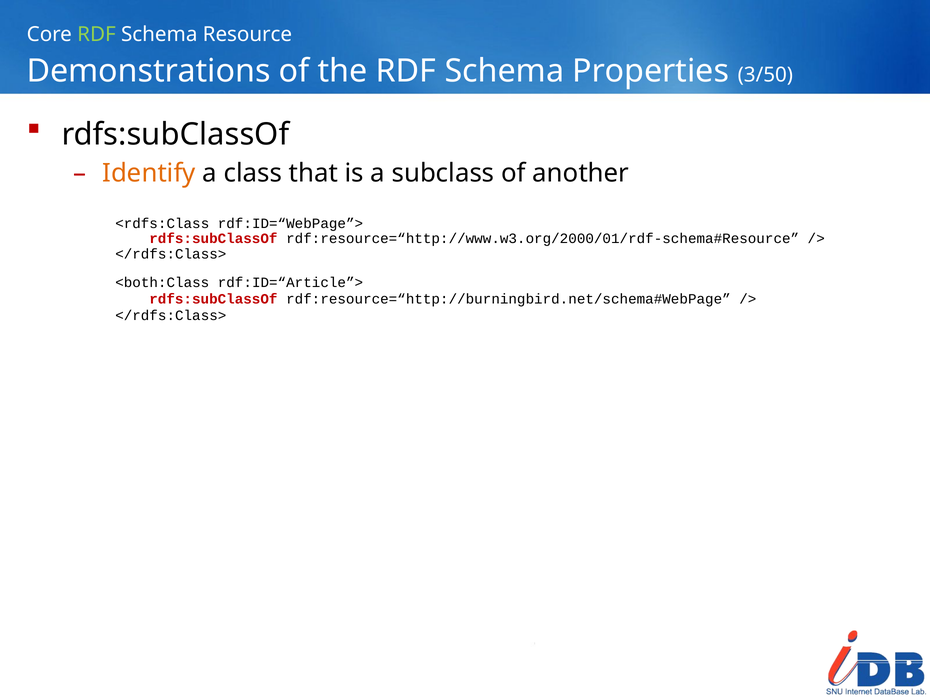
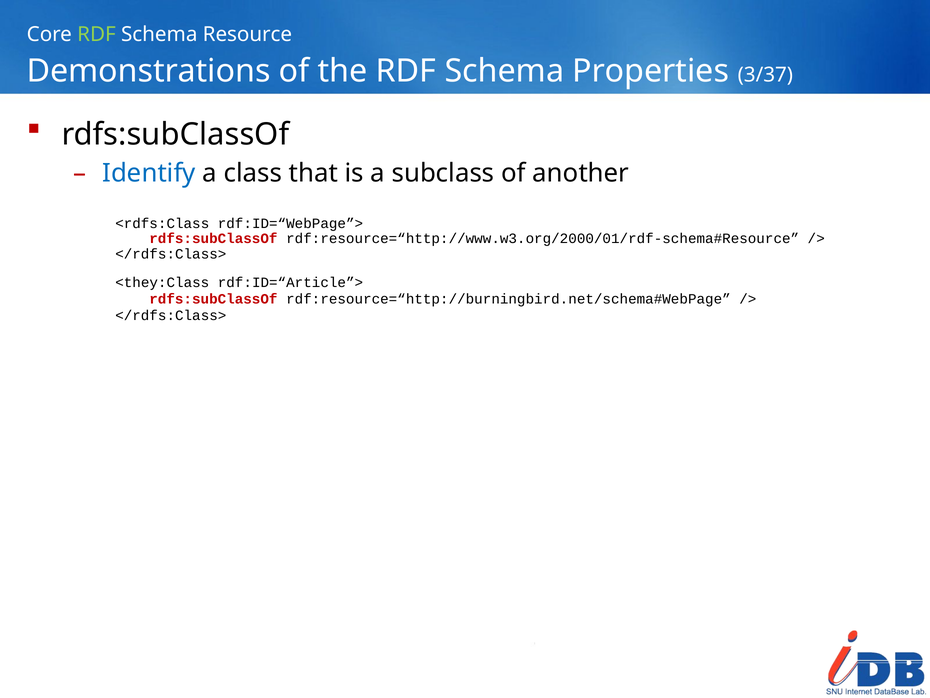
3/50: 3/50 -> 3/37 (765, 75)
Identify colour: orange -> blue (149, 173)
<both:Class: <both:Class -> <they:Class (162, 283)
